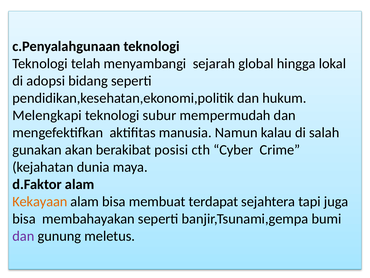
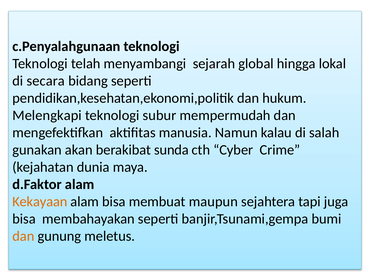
adopsi: adopsi -> secara (46, 81)
posisi: posisi -> sunda (171, 150)
terdapat: terdapat -> maupun (213, 201)
dan colour: purple -> orange (23, 236)
